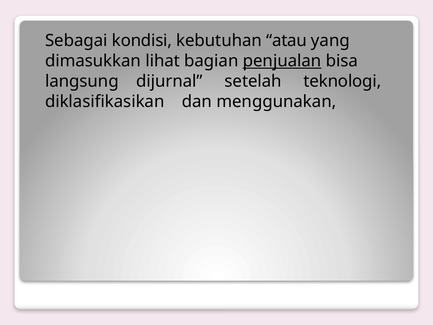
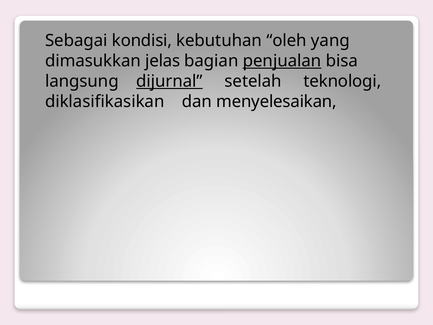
atau: atau -> oleh (287, 41)
lihat: lihat -> jelas (163, 61)
dijurnal underline: none -> present (169, 81)
menggunakan: menggunakan -> menyelesaikan (276, 101)
